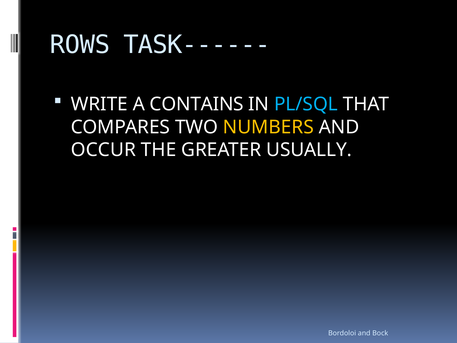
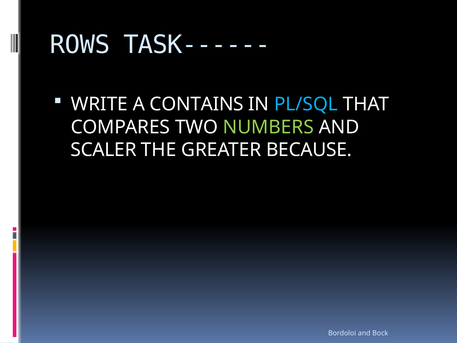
NUMBERS colour: yellow -> light green (268, 127)
OCCUR: OCCUR -> SCALER (103, 150)
USUALLY: USUALLY -> BECAUSE (309, 150)
